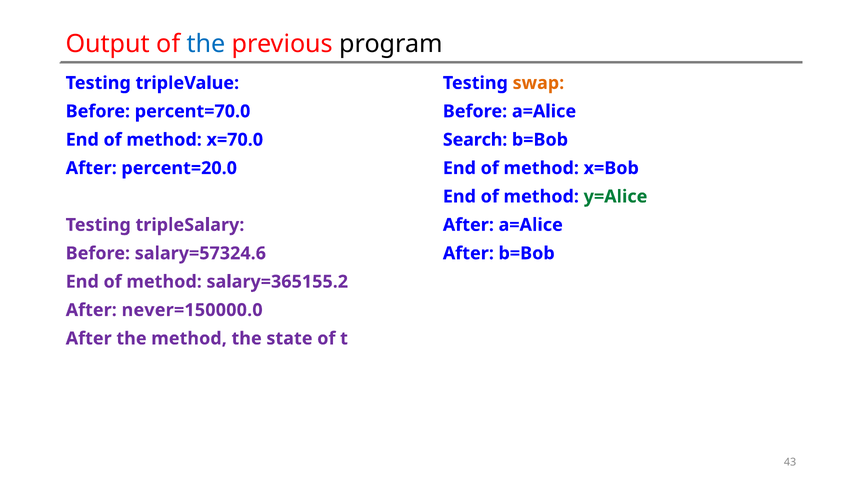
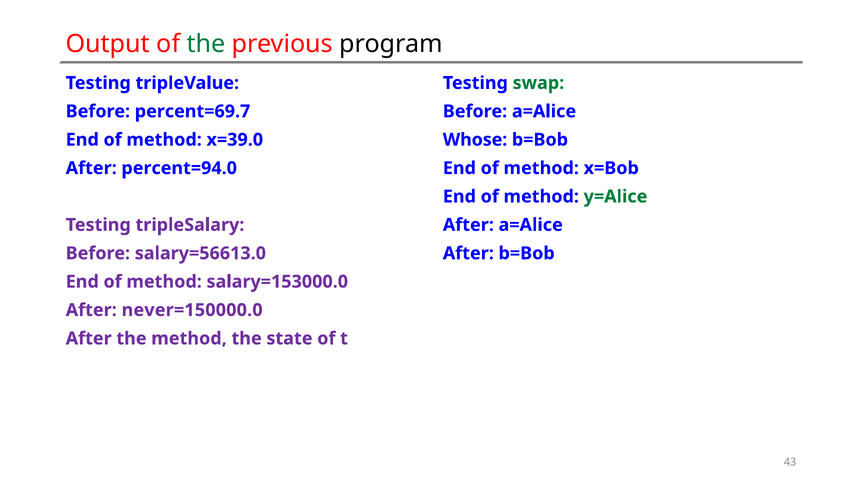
the colour: blue -> green (206, 44)
swap colour: orange -> green (538, 83)
percent=70.0: percent=70.0 -> percent=69.7 (193, 111)
x=70.0: x=70.0 -> x=39.0 (235, 140)
Search: Search -> Whose (475, 140)
percent=20.0: percent=20.0 -> percent=94.0 (179, 168)
salary=57324.6: salary=57324.6 -> salary=56613.0 (200, 253)
salary=365155.2: salary=365155.2 -> salary=153000.0 (277, 282)
